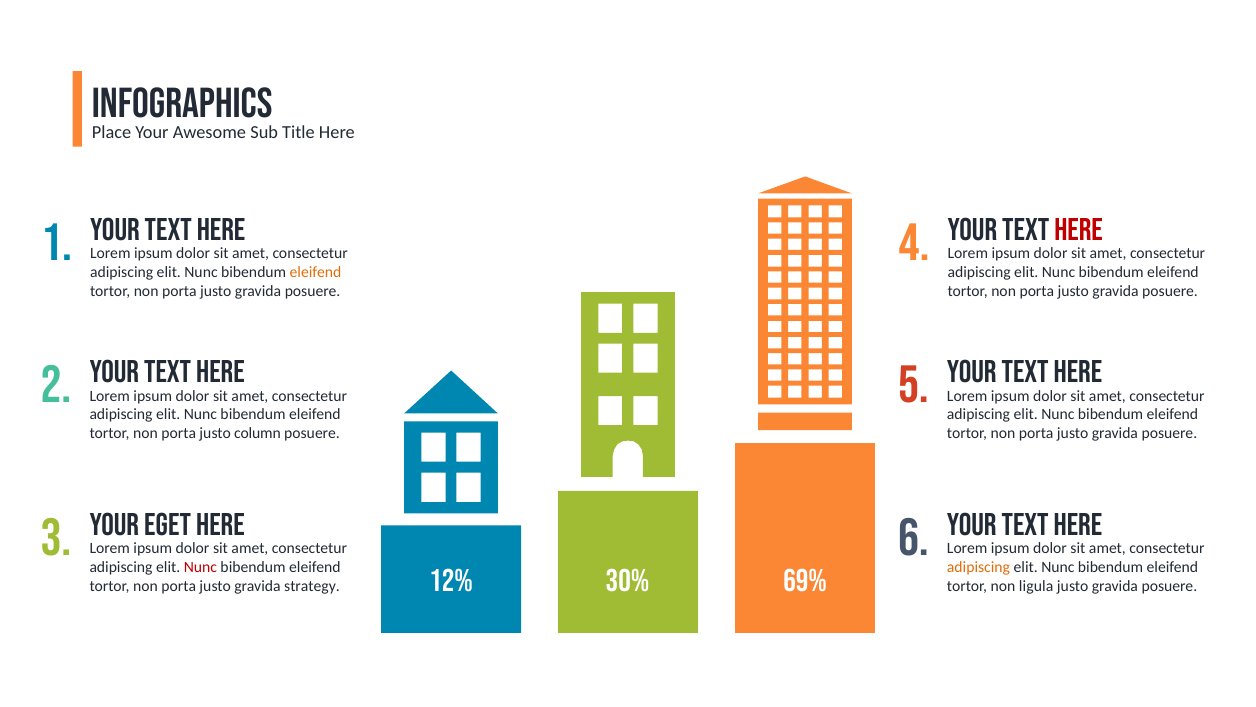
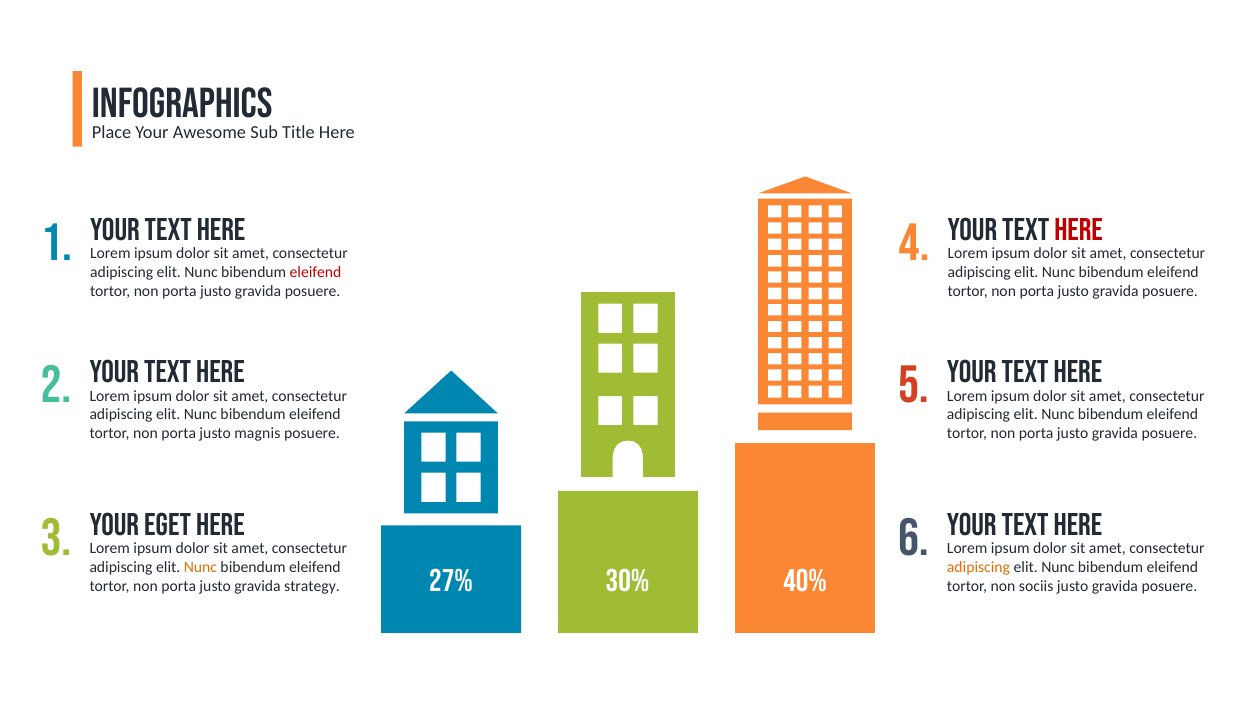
eleifend colour: orange -> red (316, 272)
column: column -> magnis (257, 433)
Nunc colour: red -> orange (200, 567)
12%: 12% -> 27% (451, 581)
69%: 69% -> 40% (805, 581)
ligula: ligula -> sociis (1036, 586)
